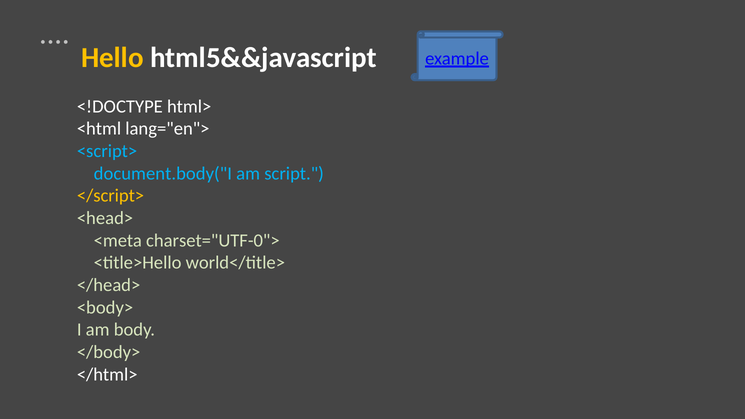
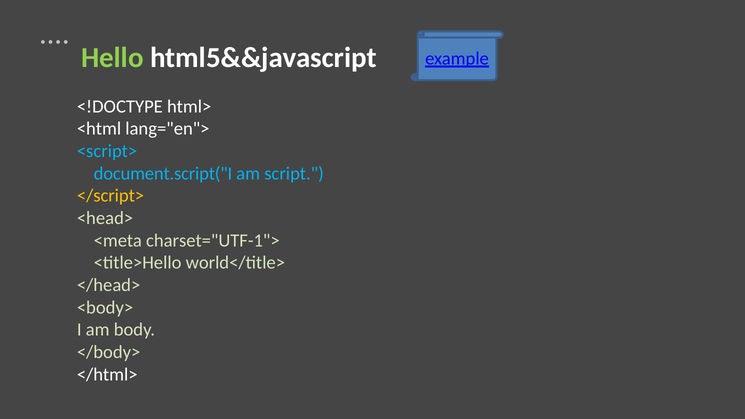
Hello colour: yellow -> light green (112, 58)
document.body("I: document.body("I -> document.script("I (163, 173)
charset="UTF-0">: charset="UTF-0"> -> charset="UTF-1"> (213, 240)
